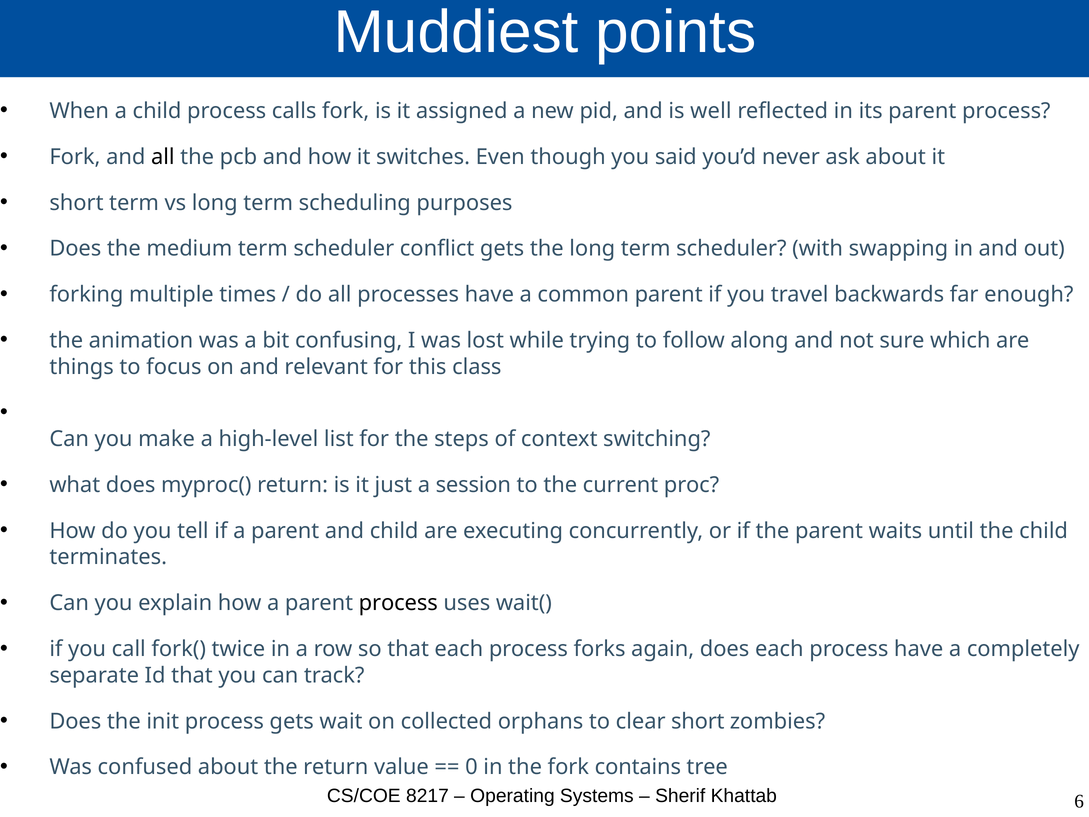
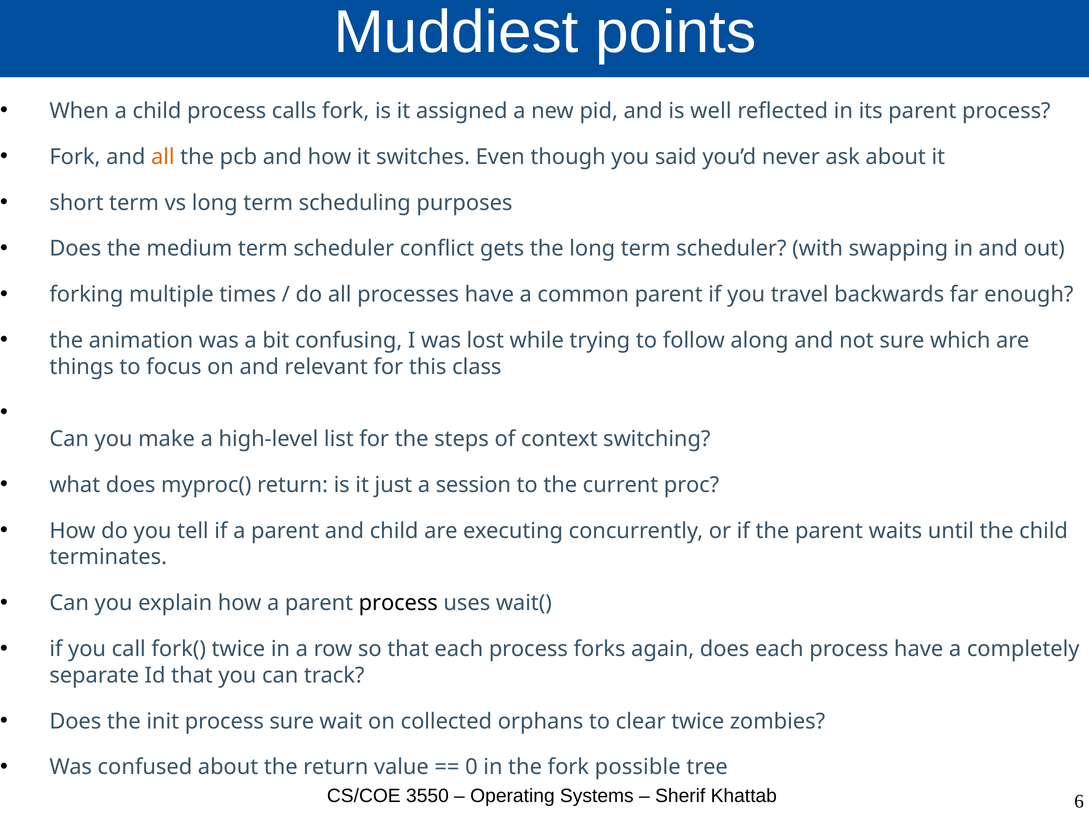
all colour: black -> orange (163, 157)
process gets: gets -> sure (292, 721)
clear short: short -> twice (698, 721)
contains: contains -> possible (638, 767)
8217: 8217 -> 3550 (427, 796)
